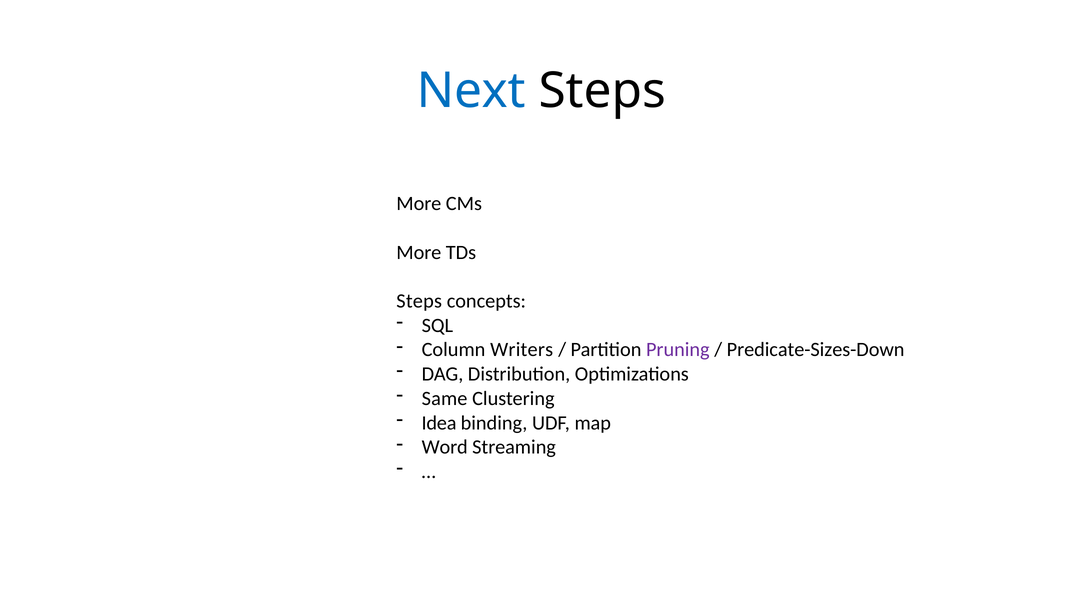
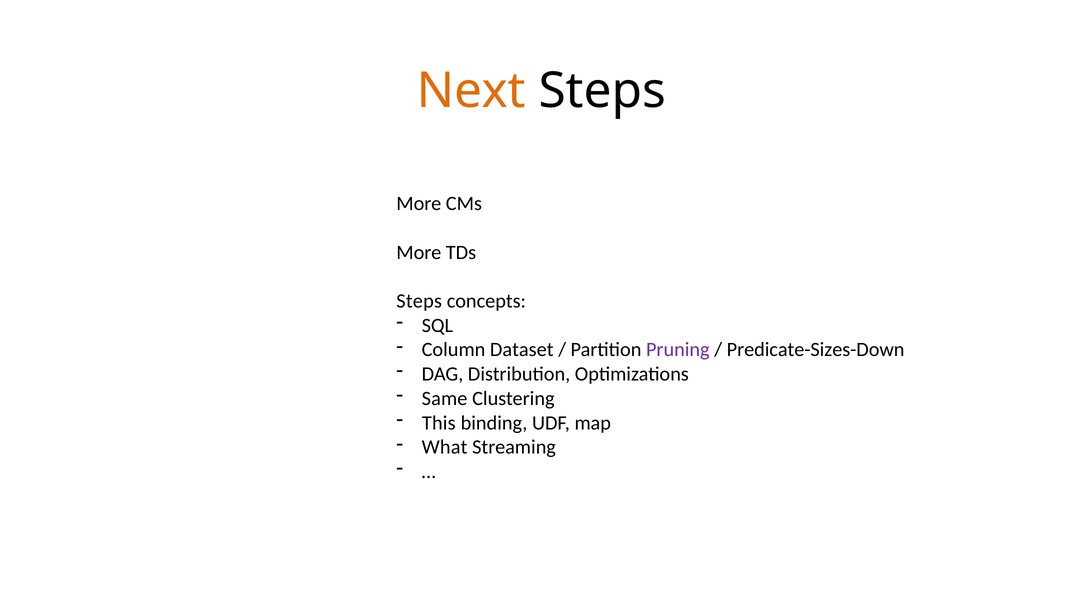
Next colour: blue -> orange (471, 91)
Writers: Writers -> Dataset (522, 350)
Idea: Idea -> This (439, 423)
Word: Word -> What (445, 447)
